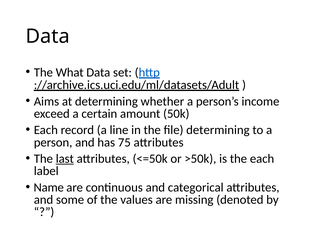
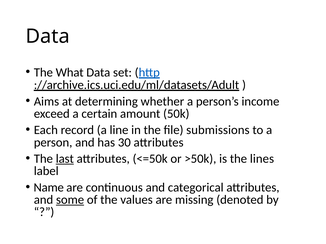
file determining: determining -> submissions (218, 130)
75: 75 -> 30 (124, 143)
the each: each -> lines (262, 159)
some underline: none -> present (70, 200)
